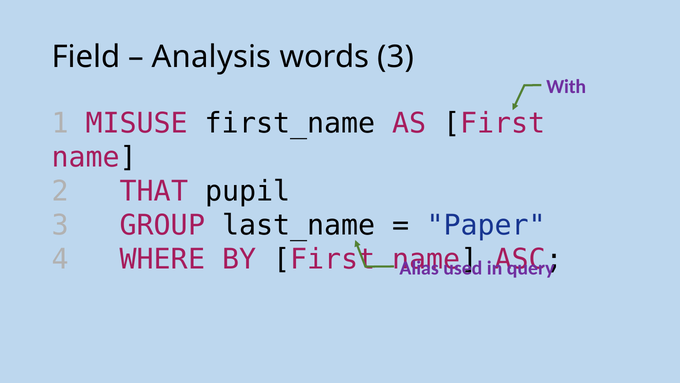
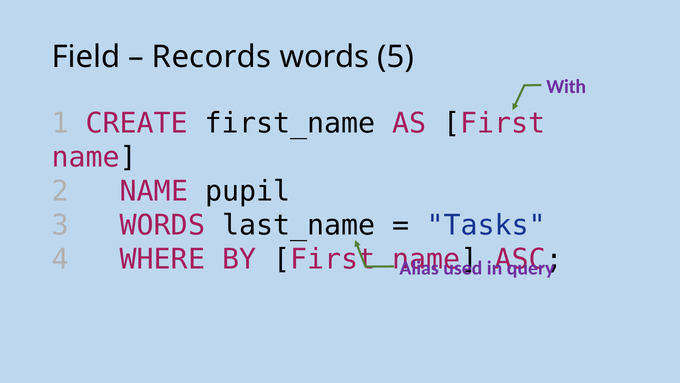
Analysis: Analysis -> Records (212, 57)
words 3: 3 -> 5 (396, 57)
MISUSE: MISUSE -> CREATE (137, 123)
2 THAT: THAT -> NAME (154, 191)
3 GROUP: GROUP -> WORDS (162, 225)
Paper: Paper -> Tasks (486, 225)
